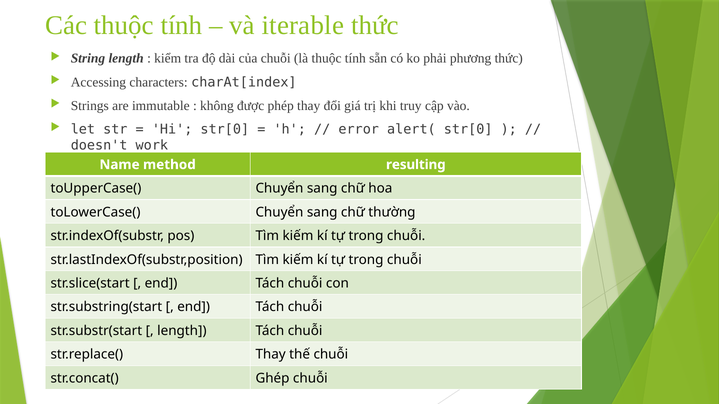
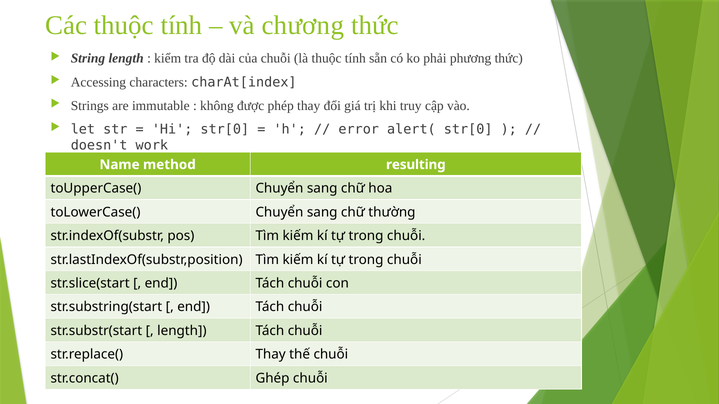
iterable: iterable -> chương (303, 26)
